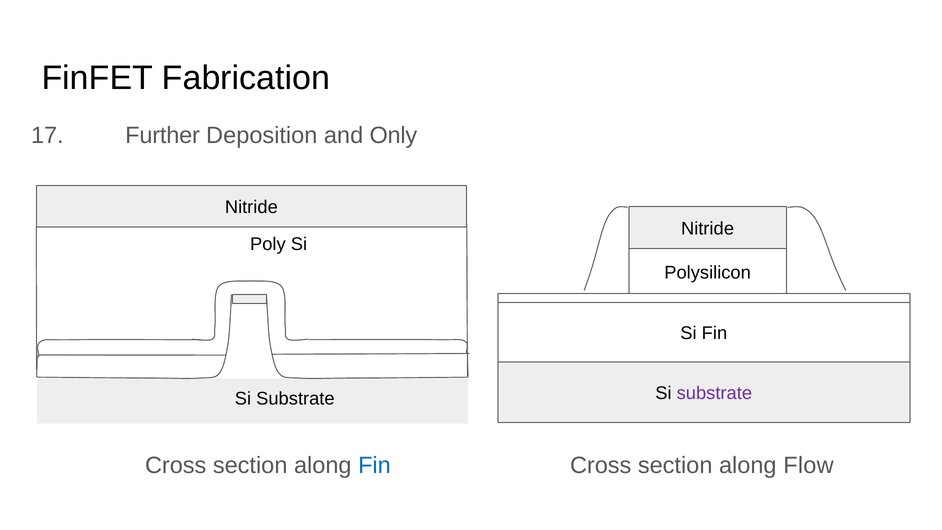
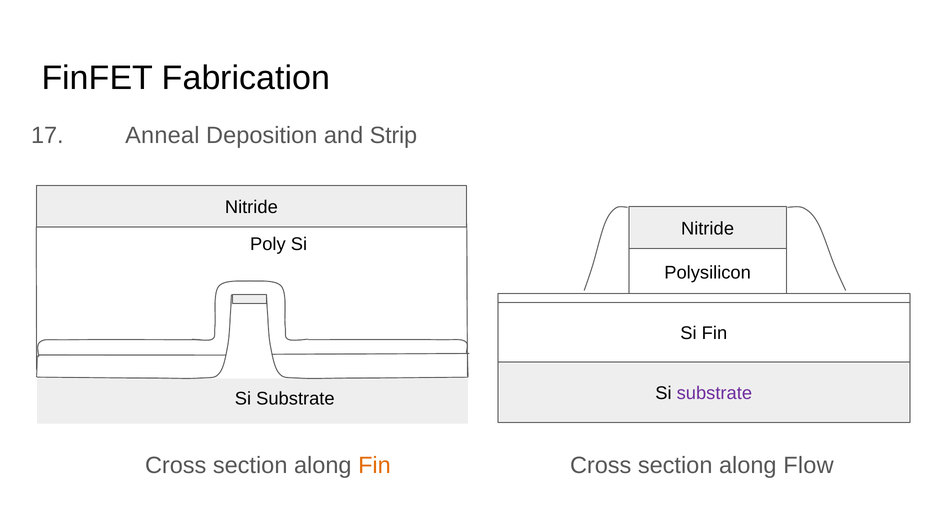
Further: Further -> Anneal (162, 136)
Only: Only -> Strip (393, 136)
Fin colour: blue -> orange (374, 465)
